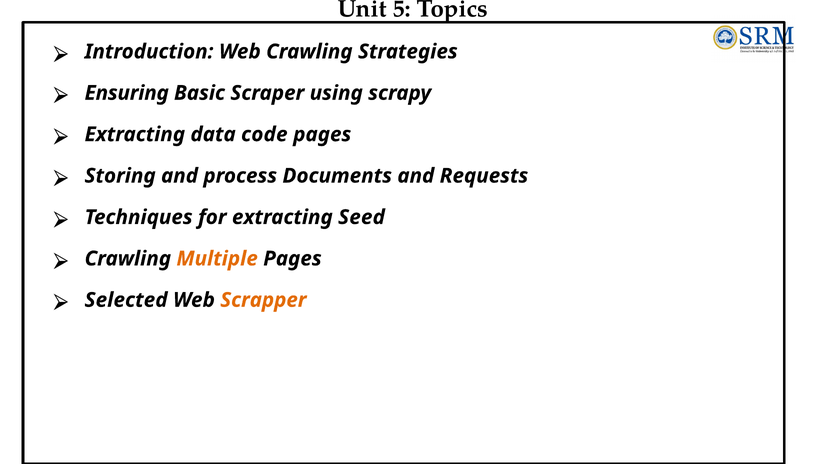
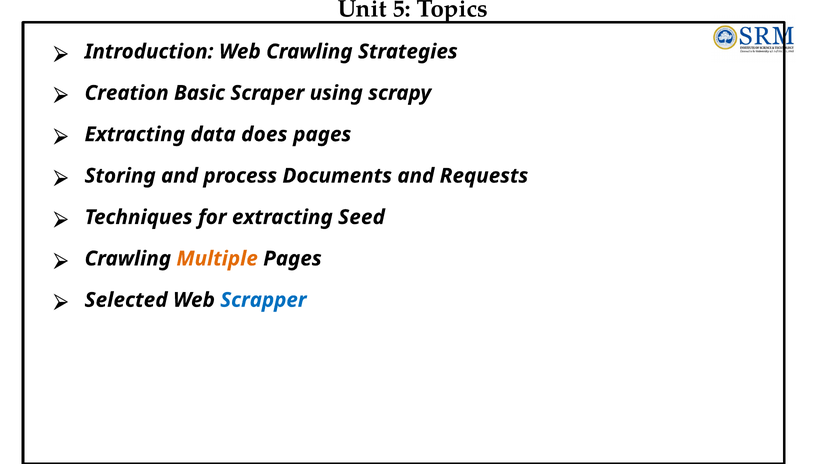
Ensuring: Ensuring -> Creation (127, 93)
code: code -> does (264, 135)
Scrapper colour: orange -> blue (263, 300)
